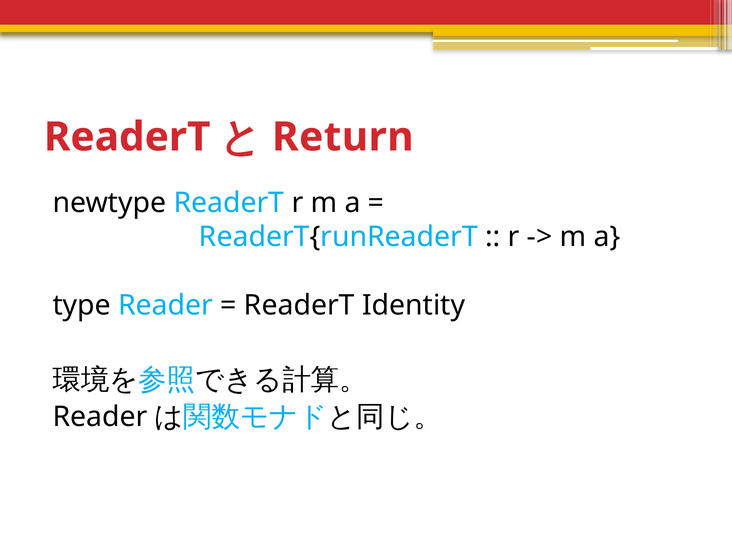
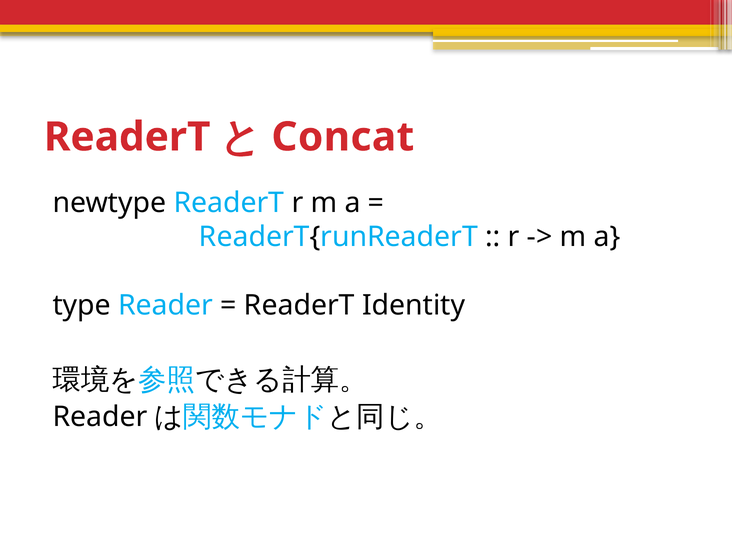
Return: Return -> Concat (343, 137)
